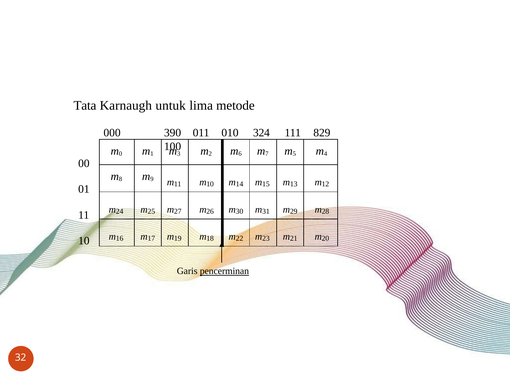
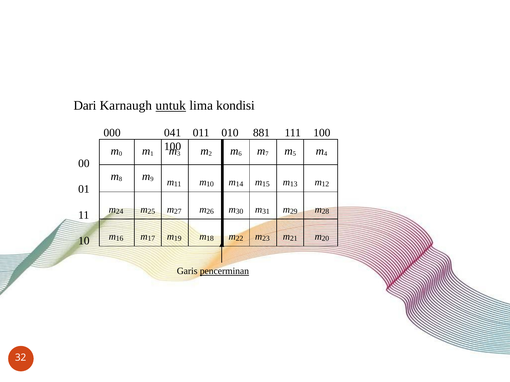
Tata: Tata -> Dari (85, 106)
untuk underline: none -> present (171, 106)
metode: metode -> kondisi (235, 106)
390: 390 -> 041 (173, 133)
324: 324 -> 881 (261, 133)
111 829: 829 -> 100 (322, 133)
